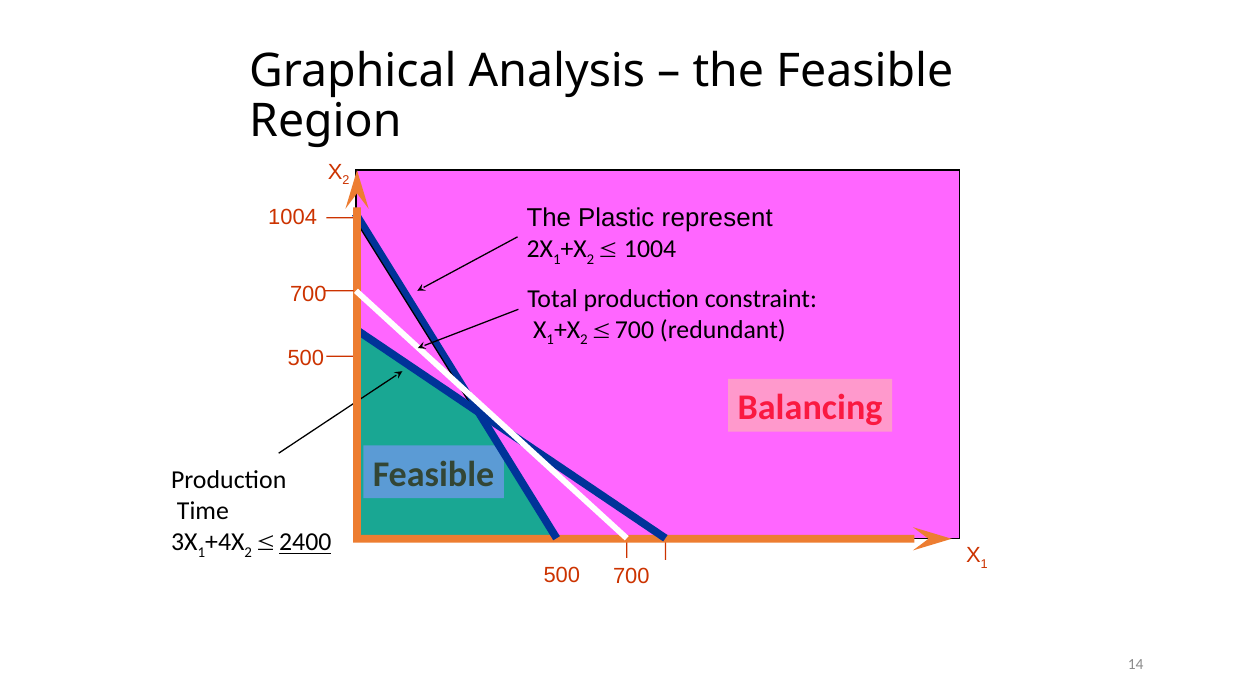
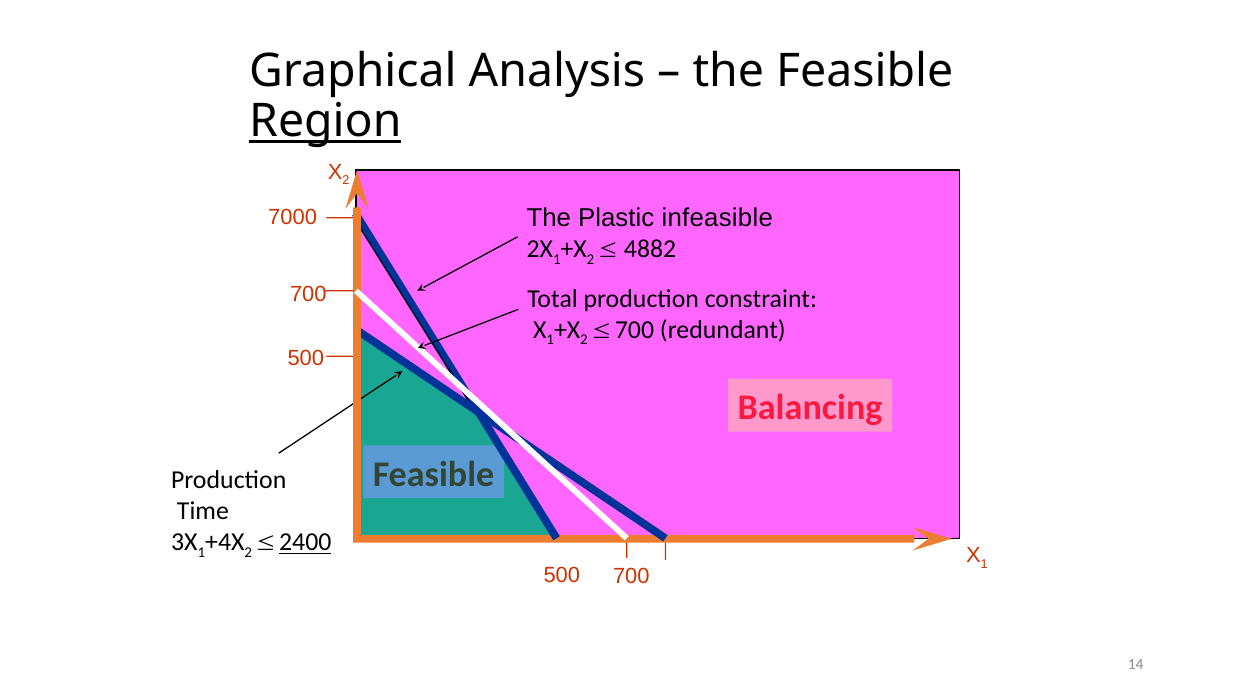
Region underline: none -> present (325, 121)
represent: represent -> infeasible (717, 218)
1004: 1004 -> 7000 (293, 217)
1004: 1004 -> 4882 (650, 249)
